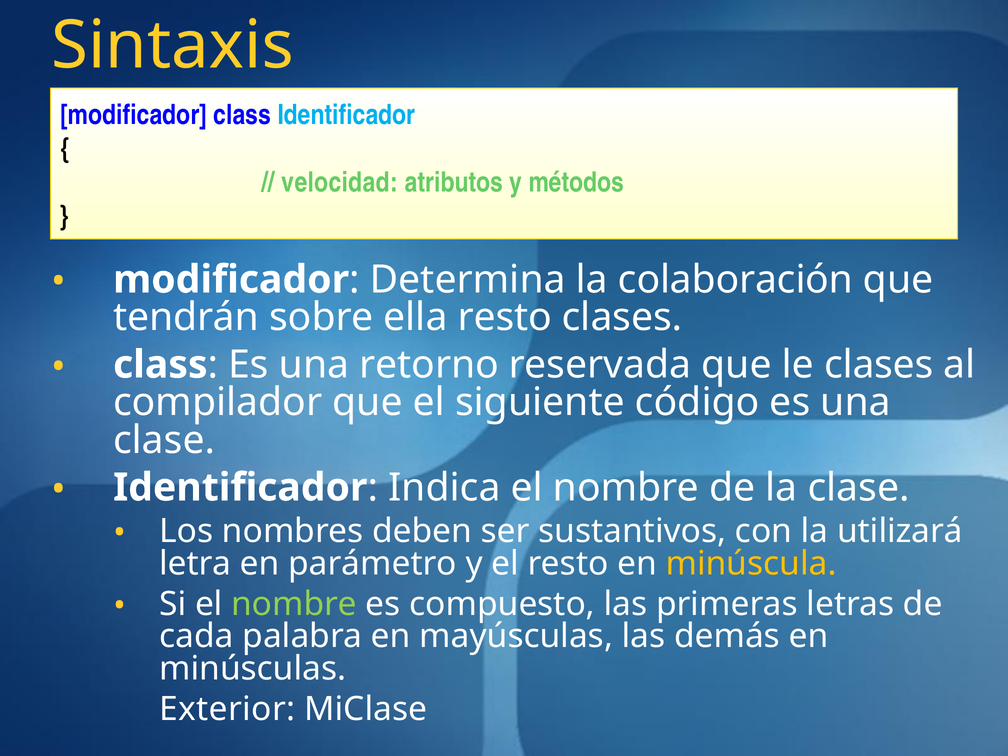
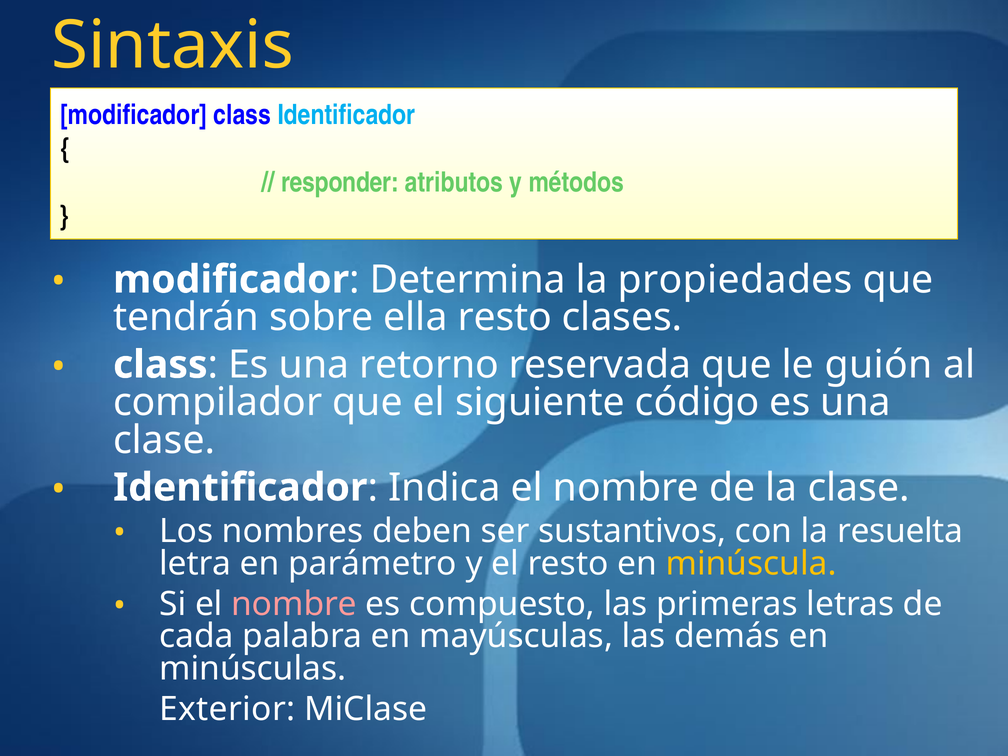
velocidad: velocidad -> responder (340, 182)
colaboración: colaboración -> propiedades (735, 280)
le clases: clases -> guión (879, 365)
utilizará: utilizará -> resuelta (900, 531)
nombre colour: light green -> pink (294, 604)
